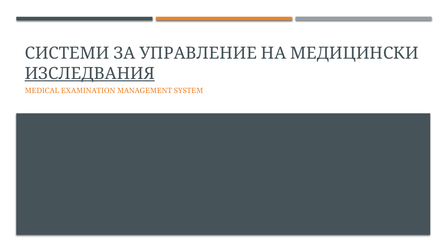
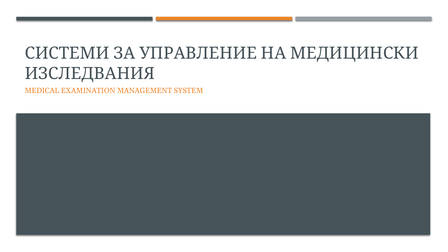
ИЗСЛЕДВАНИЯ underline: present -> none (90, 73)
